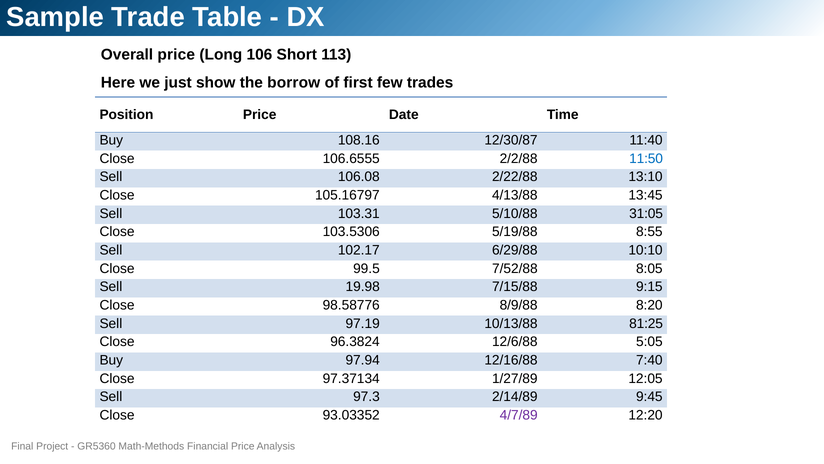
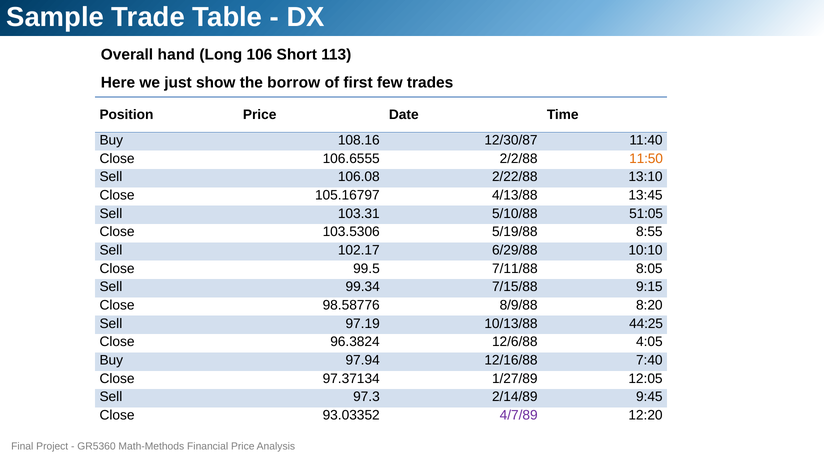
Overall price: price -> hand (176, 55)
11:50 colour: blue -> orange (646, 158)
31:05: 31:05 -> 51:05 (646, 213)
7/52/88: 7/52/88 -> 7/11/88 (515, 268)
19.98: 19.98 -> 99.34 (363, 287)
81:25: 81:25 -> 44:25 (646, 323)
5:05: 5:05 -> 4:05 (649, 342)
